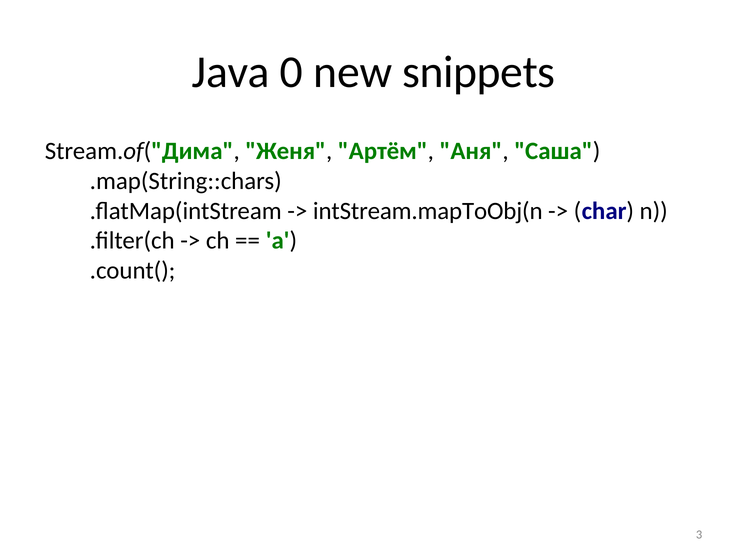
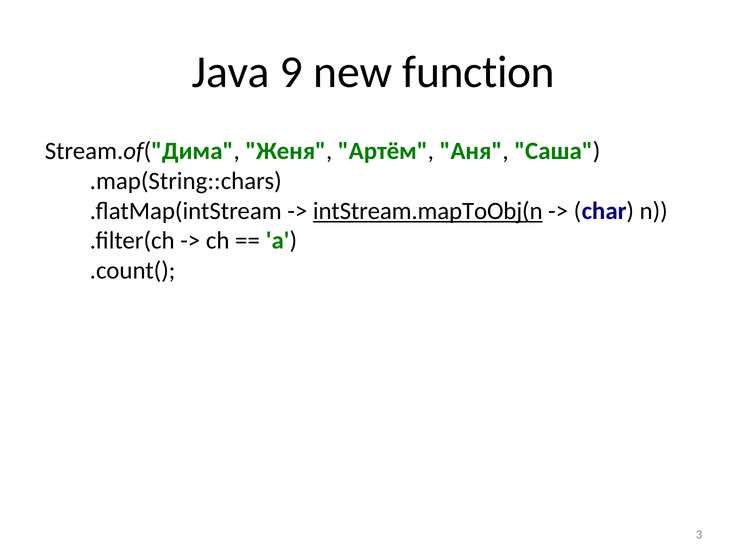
0: 0 -> 9 (291, 72)
snippets: snippets -> function (479, 72)
intStream.mapToObj(n underline: none -> present (428, 211)
